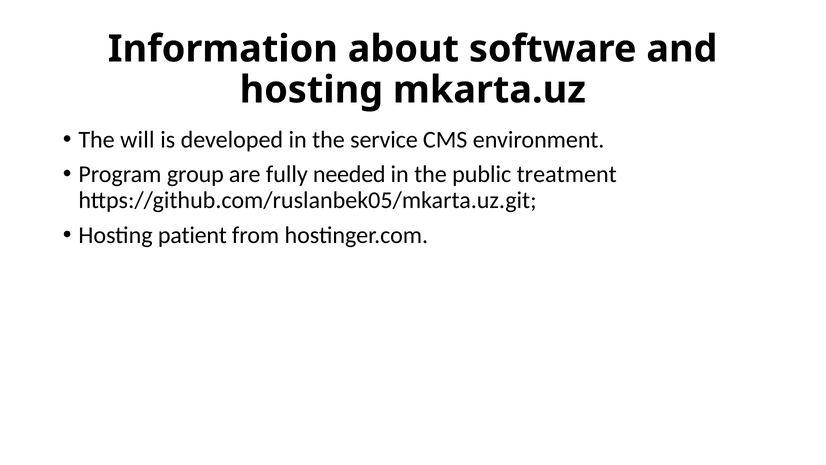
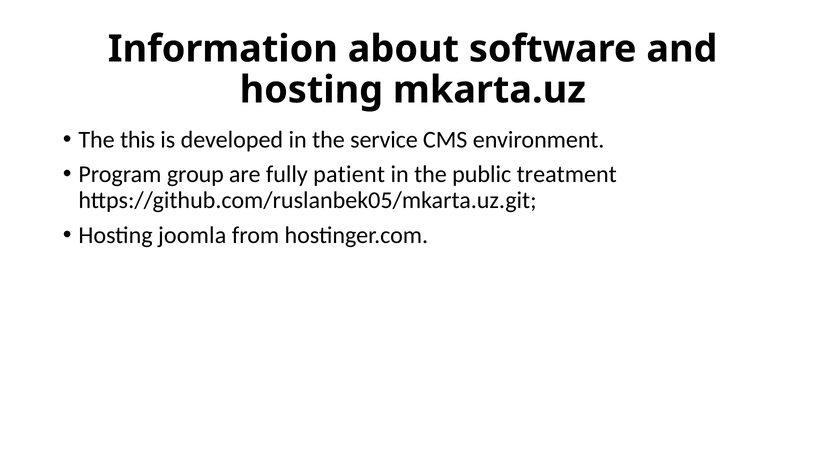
will: will -> this (138, 140)
needed: needed -> patient (349, 174)
patient: patient -> joomla (192, 235)
